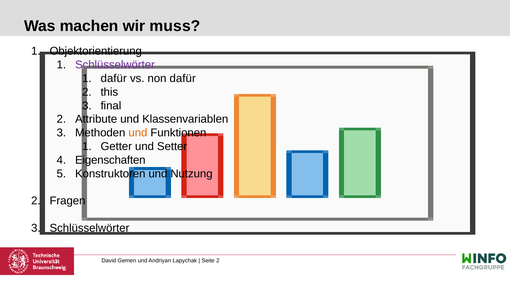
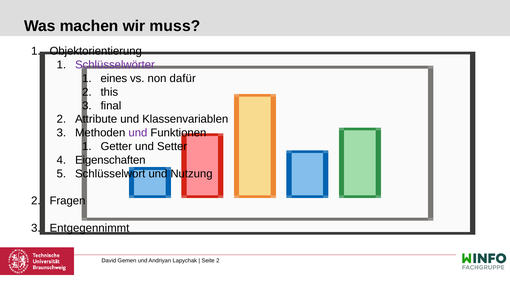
dafür: dafür -> eines (114, 78)
und colour: orange -> purple (138, 133)
Konstruktoren: Konstruktoren -> Schlüsselwort (110, 174)
Schlüsselwörter: Schlüsselwörter -> Entgegennimmt (89, 228)
